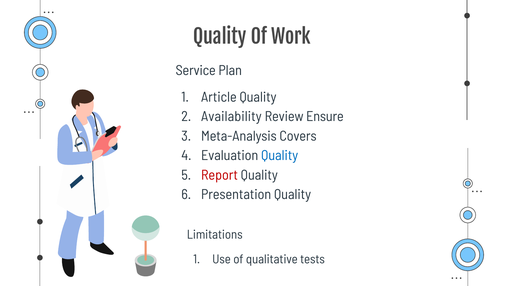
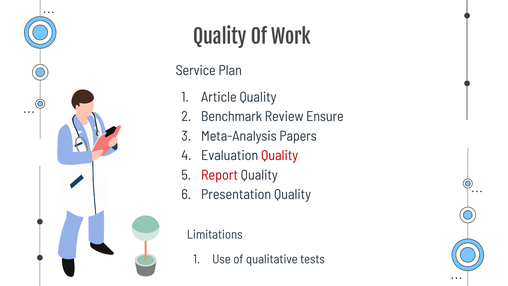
Availability: Availability -> Benchmark (232, 117)
Covers: Covers -> Papers (298, 136)
Quality colour: blue -> red (280, 155)
